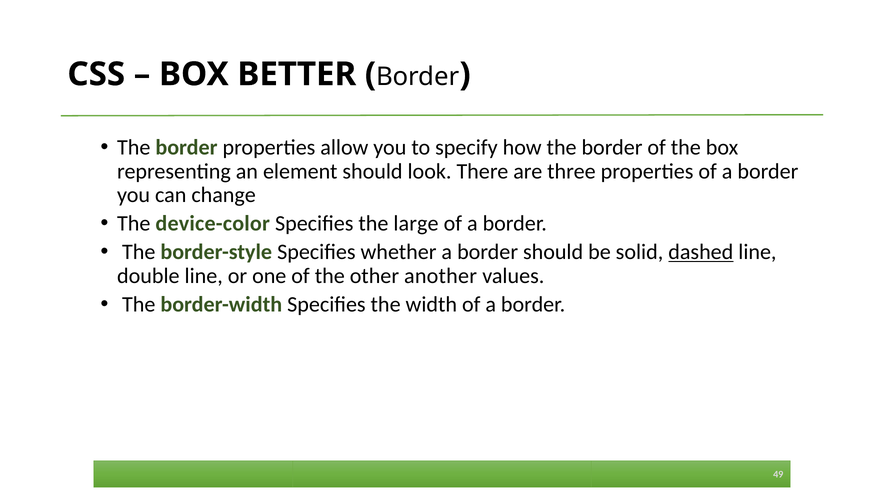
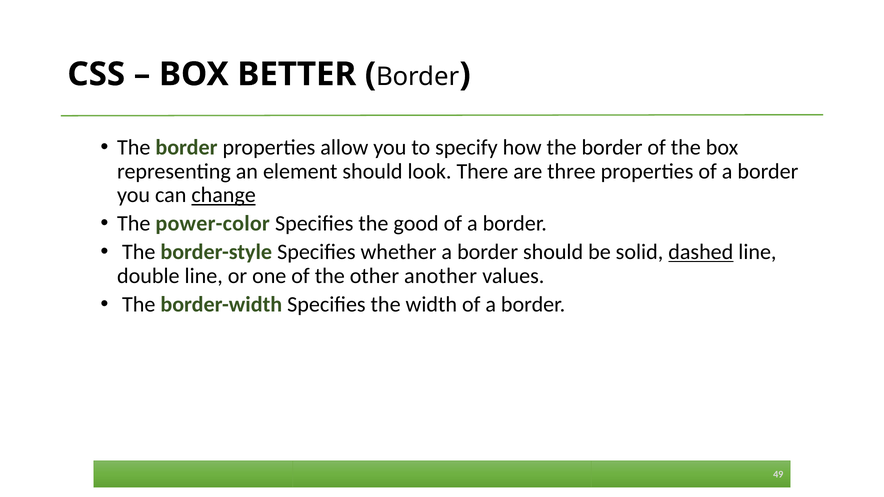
change underline: none -> present (224, 195)
device-color: device-color -> power-color (213, 224)
large: large -> good (416, 224)
